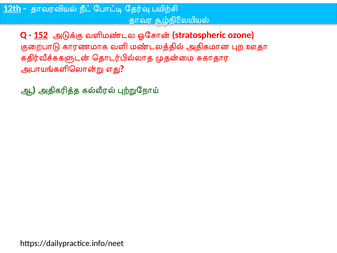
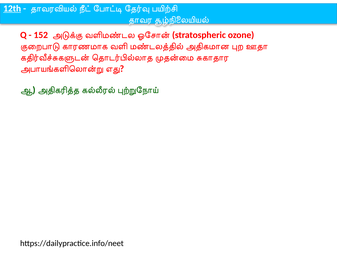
152 underline: present -> none (41, 35)
